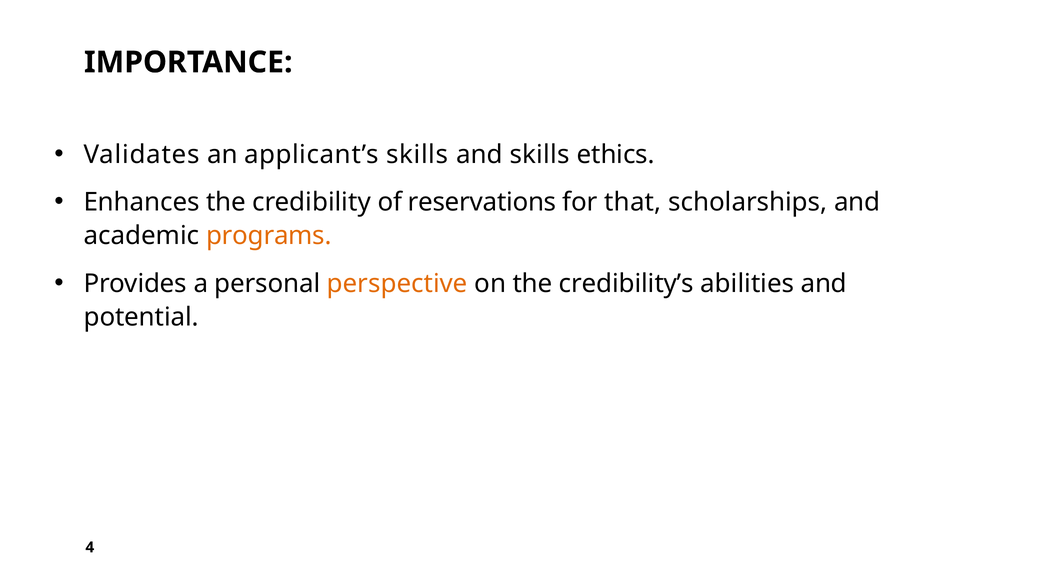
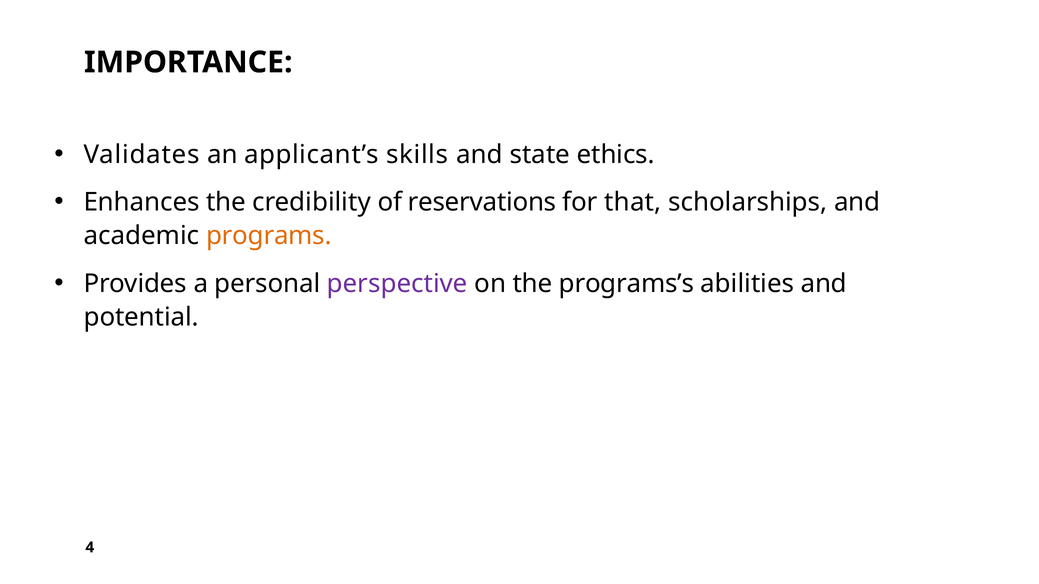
and skills: skills -> state (540, 155)
perspective colour: orange -> purple (397, 284)
credibility’s: credibility’s -> programs’s (626, 284)
